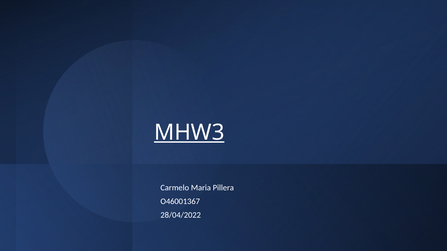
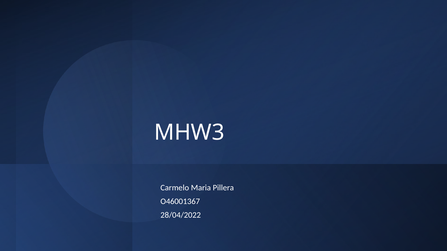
MHW3 underline: present -> none (189, 133)
